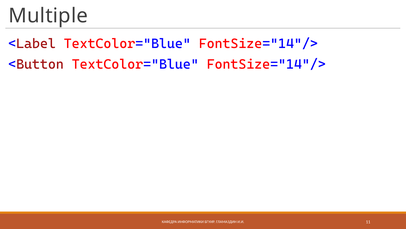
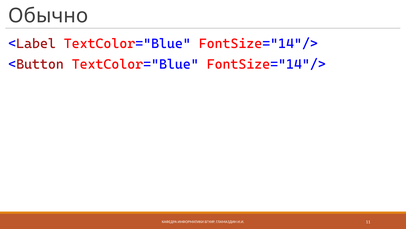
Multiple: Multiple -> Обычно (48, 16)
